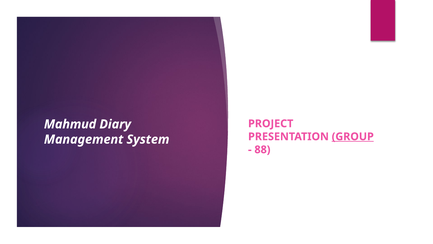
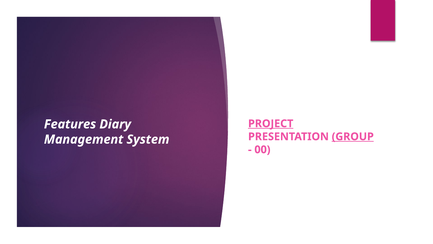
PROJECT underline: none -> present (271, 123)
Mahmud: Mahmud -> Features (70, 124)
88: 88 -> 00 (262, 149)
